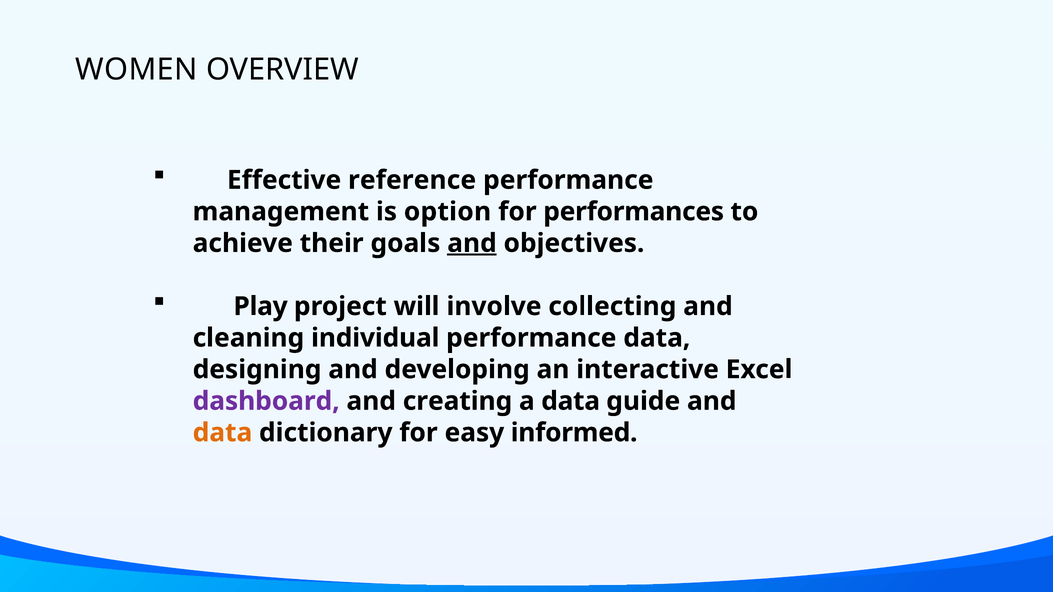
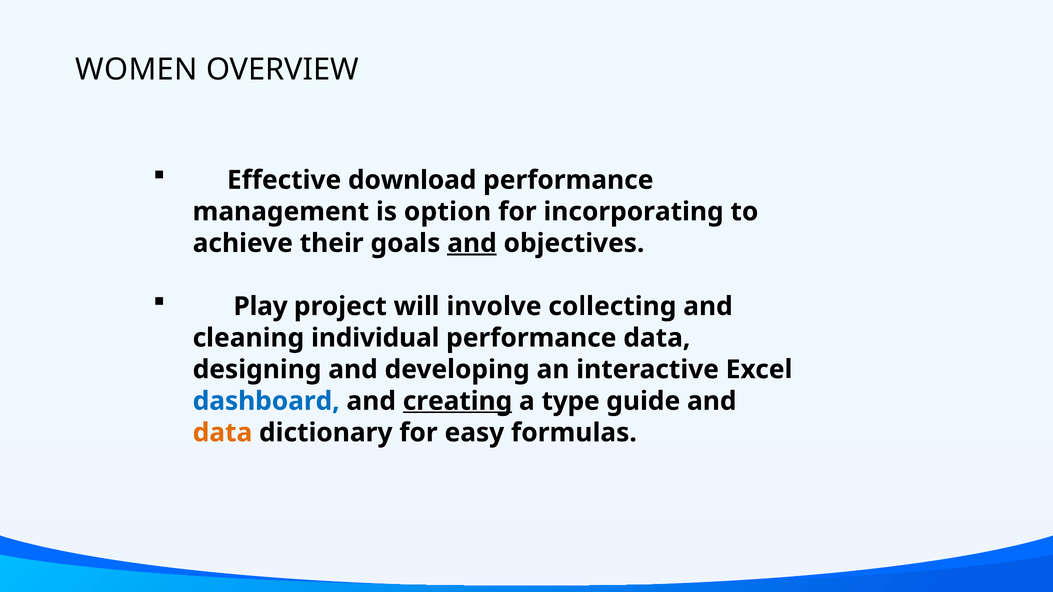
reference: reference -> download (412, 180)
performances: performances -> incorporating (634, 212)
dashboard colour: purple -> blue (266, 401)
creating underline: none -> present (458, 401)
a data: data -> type (571, 401)
informed: informed -> formulas (574, 433)
